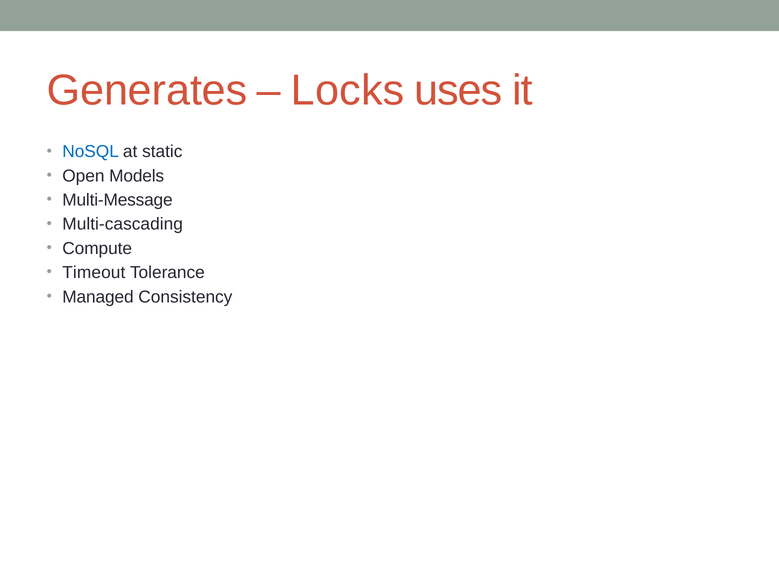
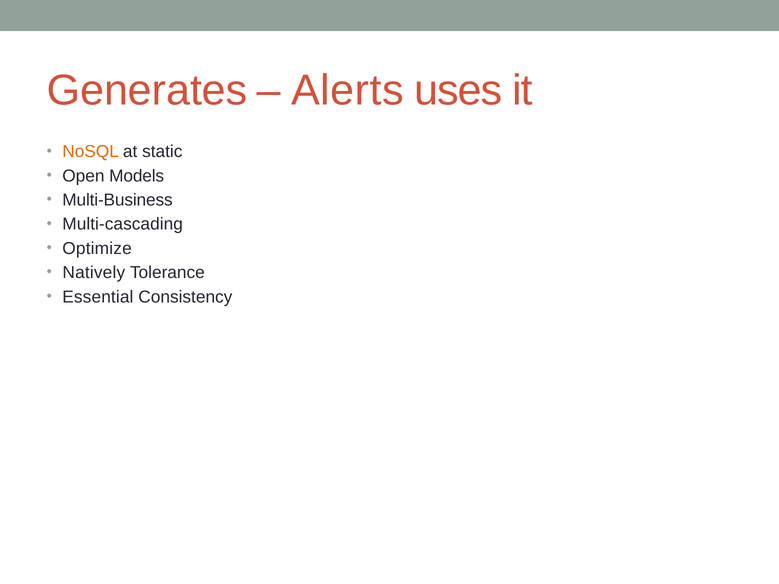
Locks: Locks -> Alerts (348, 91)
NoSQL colour: blue -> orange (91, 152)
Multi-Message: Multi-Message -> Multi-Business (117, 200)
Compute: Compute -> Optimize (97, 249)
Timeout: Timeout -> Natively (94, 273)
Managed: Managed -> Essential (98, 297)
